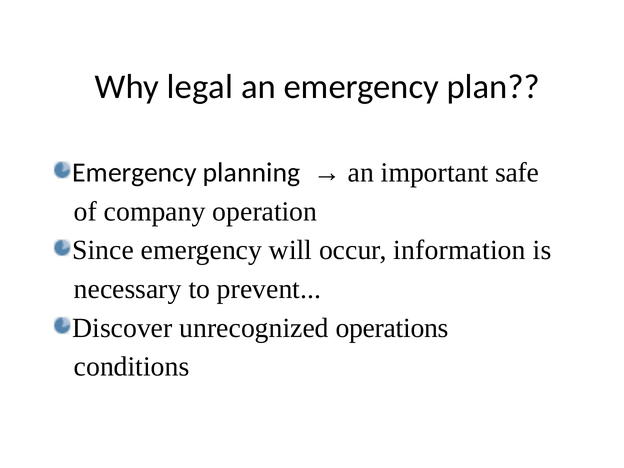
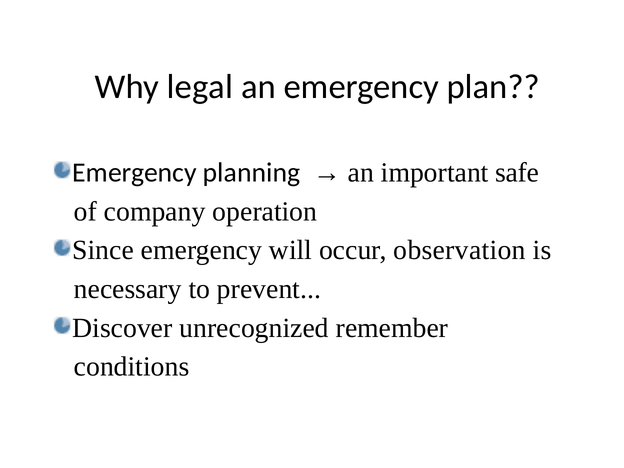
information: information -> observation (459, 250)
operations: operations -> remember (392, 328)
